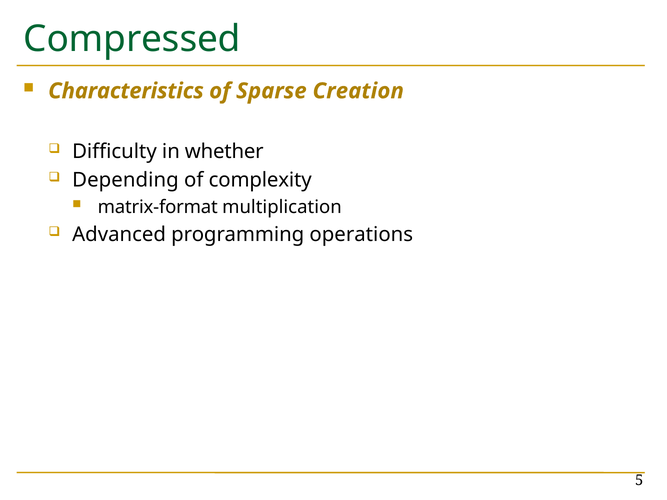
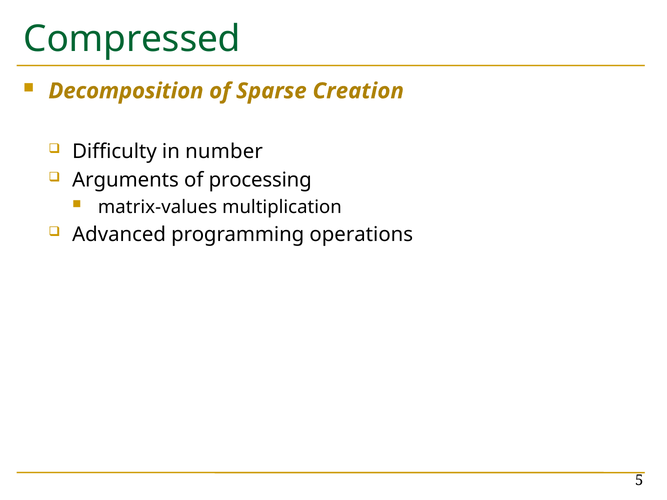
Characteristics: Characteristics -> Decomposition (126, 91)
whether: whether -> number (224, 152)
Depending: Depending -> Arguments (126, 180)
complexity: complexity -> processing (260, 180)
matrix-format: matrix-format -> matrix-values (158, 207)
